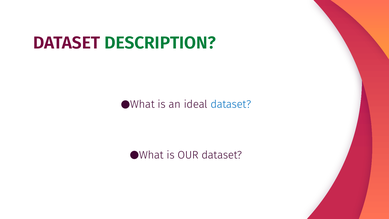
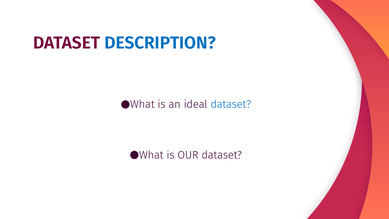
DESCRIPTION colour: green -> blue (160, 43)
